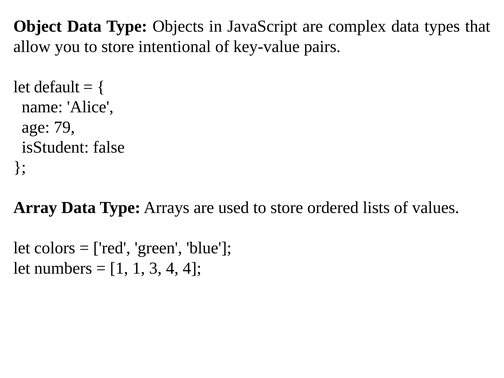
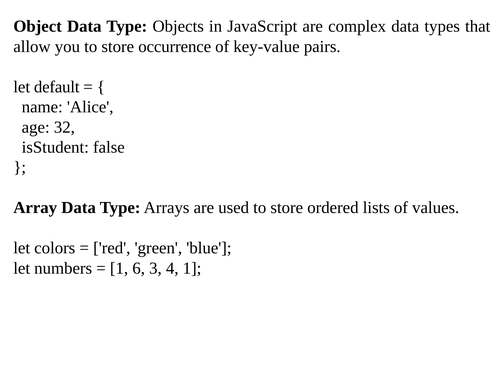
intentional: intentional -> occurrence (175, 46)
79: 79 -> 32 (64, 127)
1 1: 1 -> 6 (139, 268)
4 4: 4 -> 1 (192, 268)
